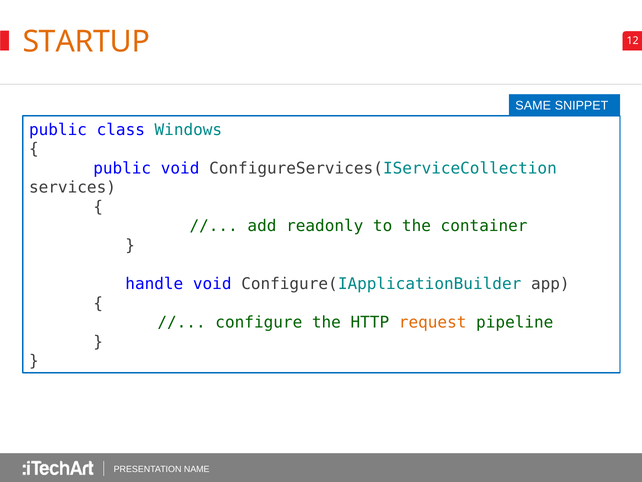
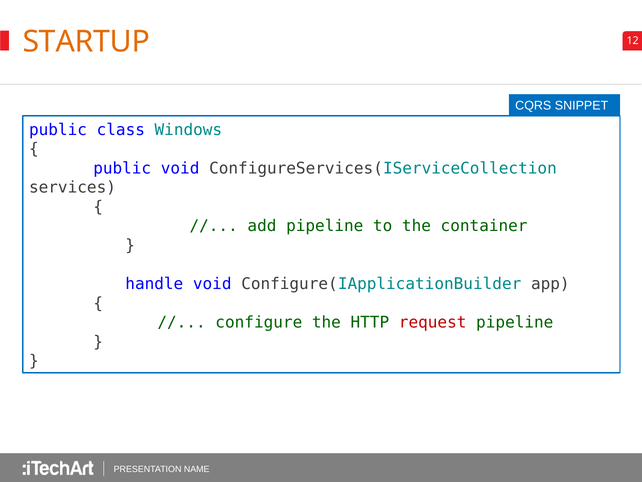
SAME: SAME -> CQRS (533, 106)
add readonly: readonly -> pipeline (325, 226)
request colour: orange -> red (433, 322)
